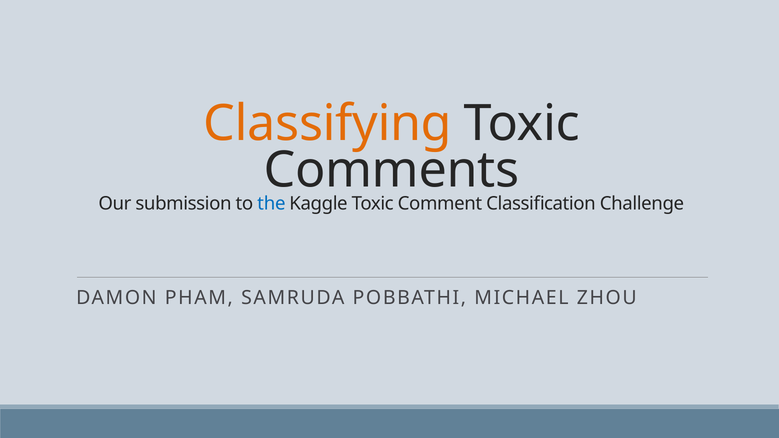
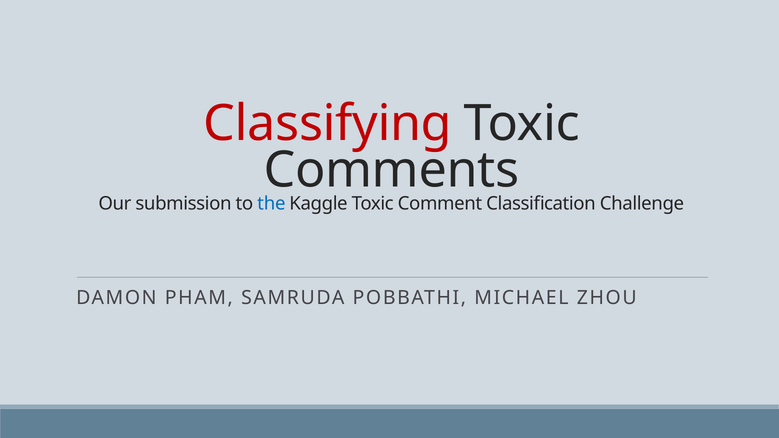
Classifying colour: orange -> red (328, 124)
